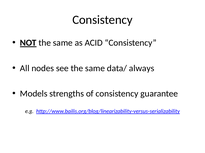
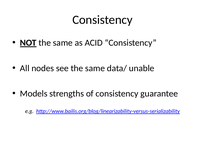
always: always -> unable (142, 69)
